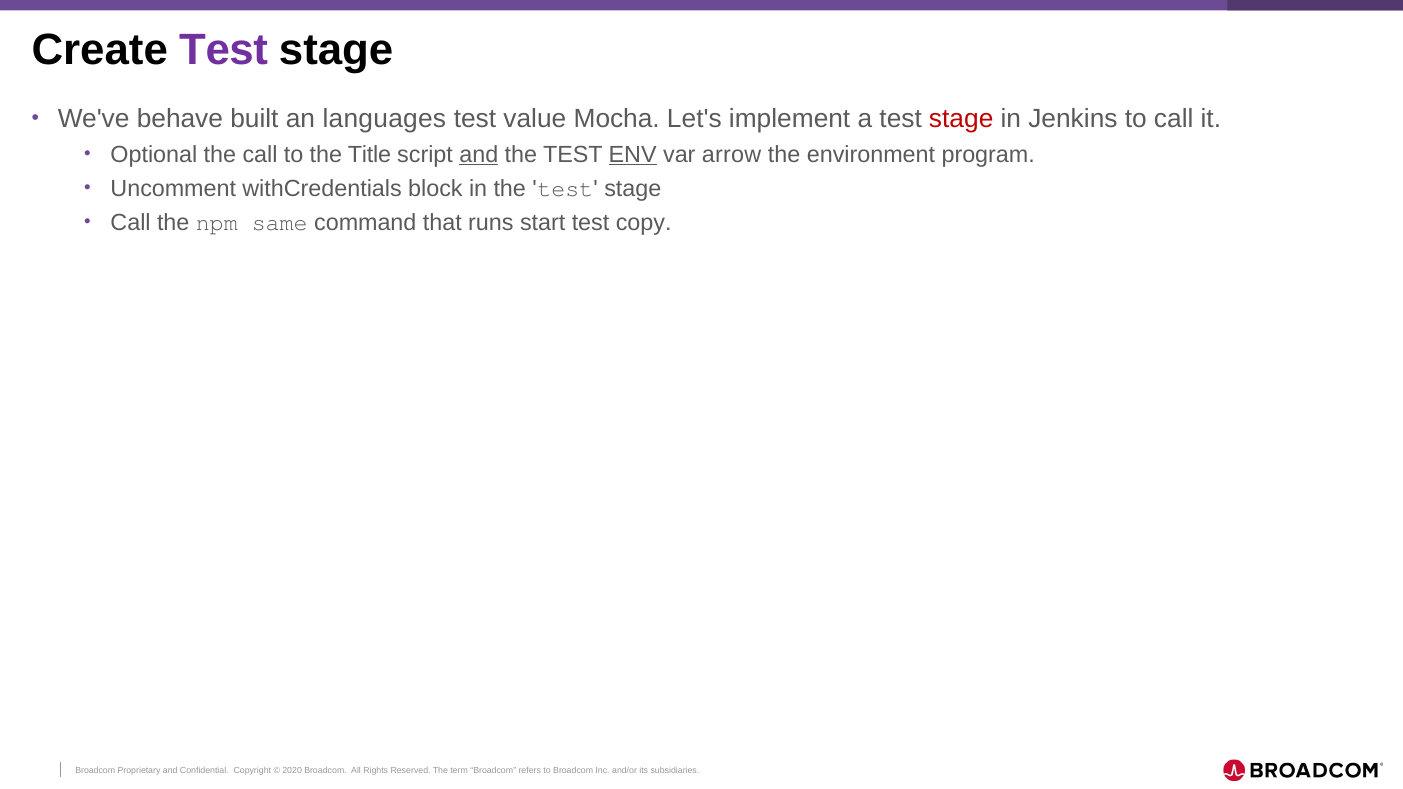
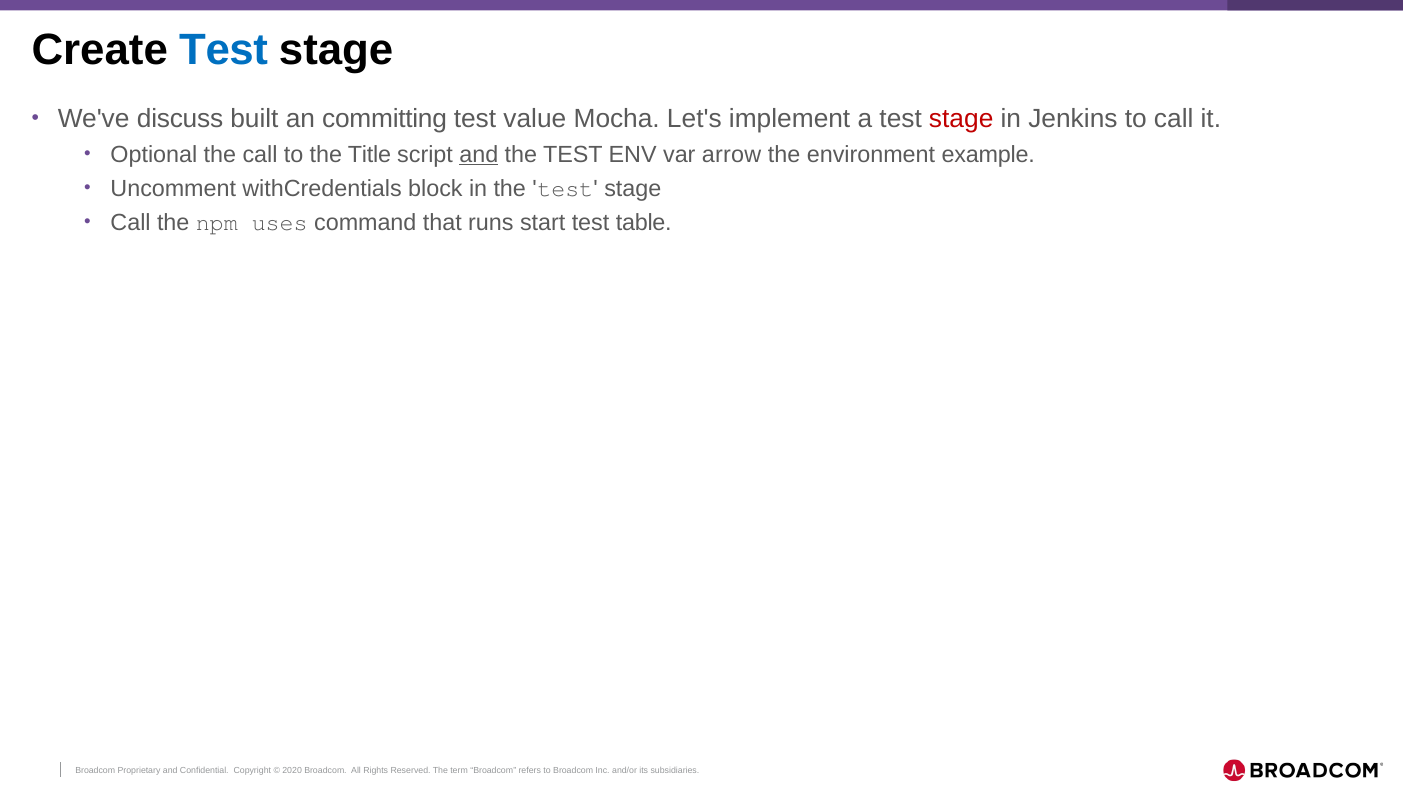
Test colour: purple -> blue (224, 50)
behave: behave -> discuss (180, 119)
languages: languages -> committing (385, 119)
ENV underline: present -> none (633, 155)
program: program -> example (988, 155)
same: same -> uses (280, 222)
copy: copy -> table (644, 222)
